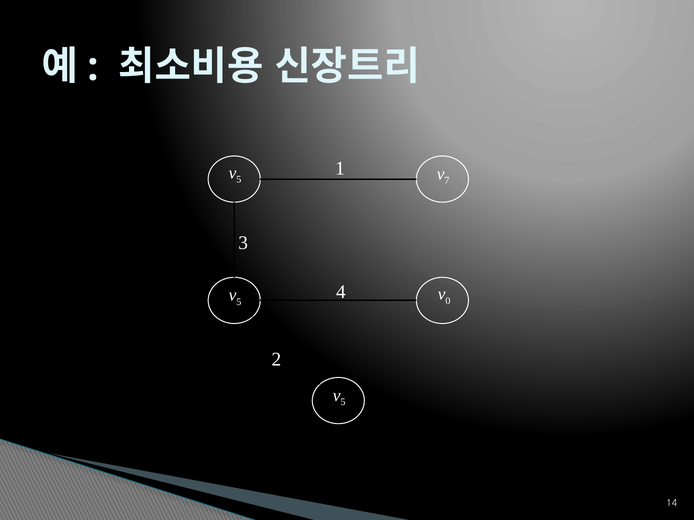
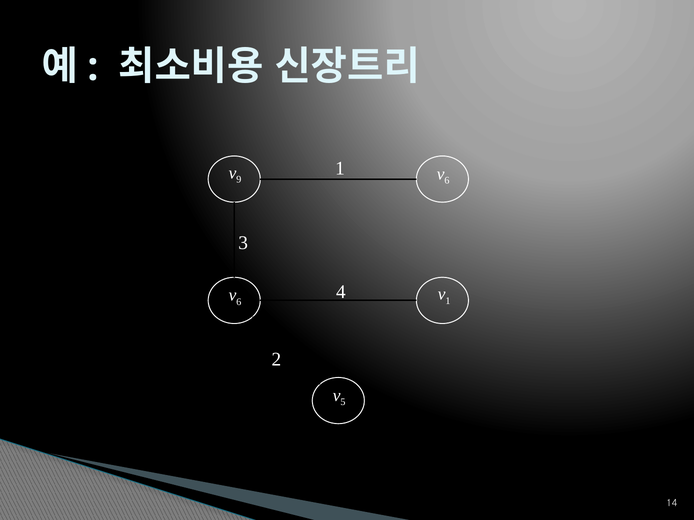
5: 5 -> 9 (239, 180)
7: 7 -> 6 (447, 181)
5: 5 -> 6 (239, 302)
0: 0 -> 1 (448, 301)
